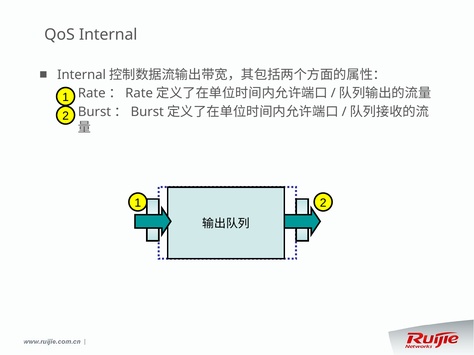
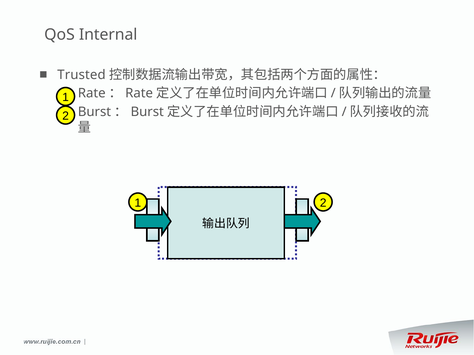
Internal: Internal -> Trusted (81, 75)
